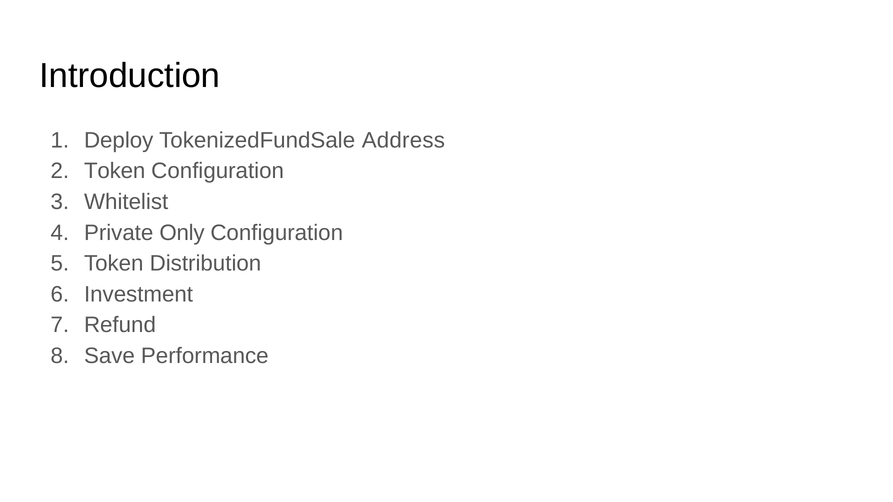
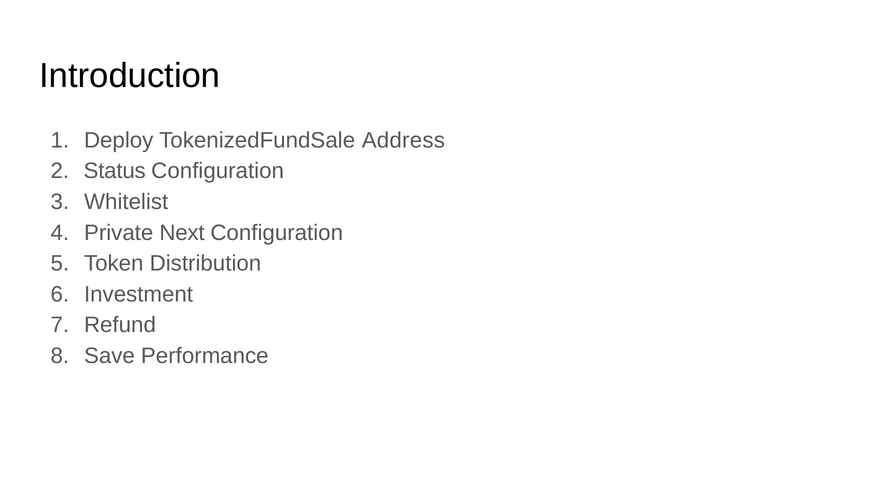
Token: Token -> Status (115, 171)
Only: Only -> Next (182, 233)
